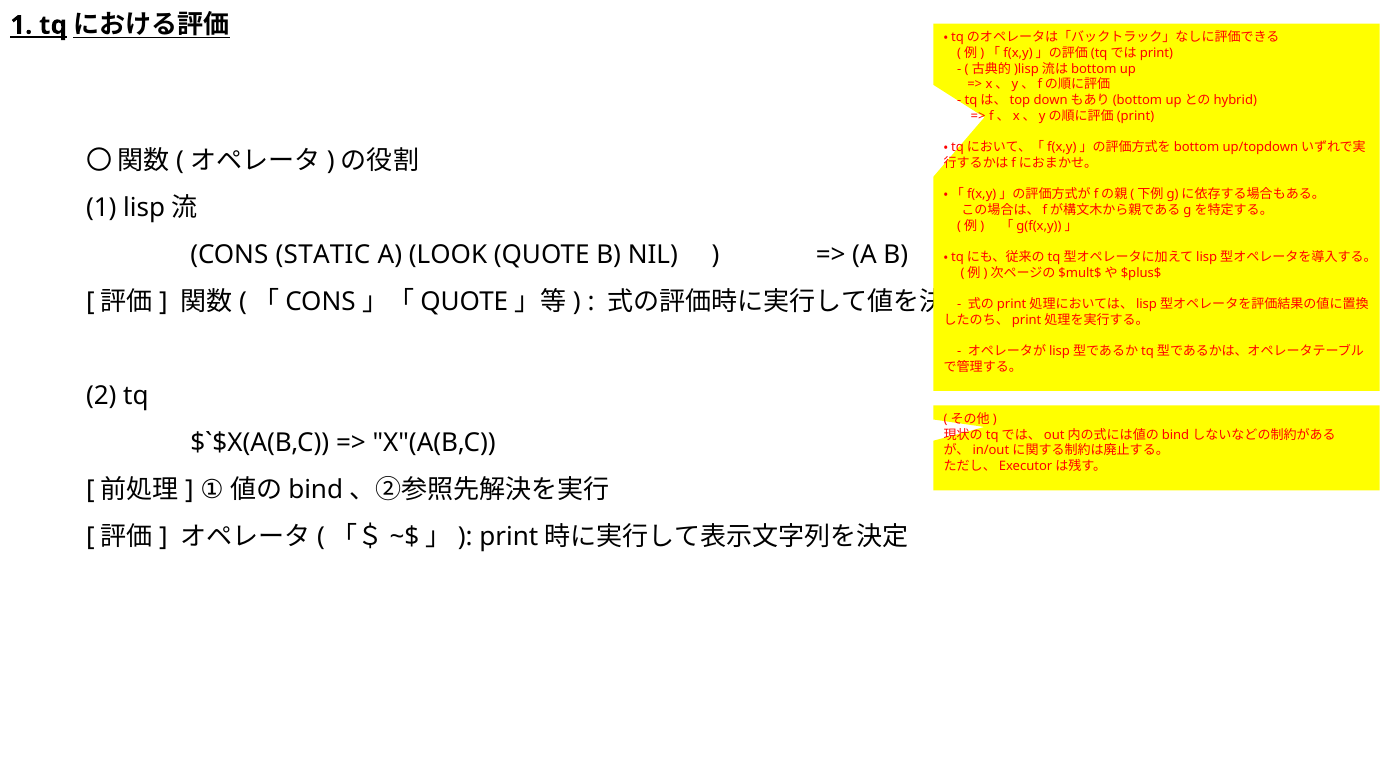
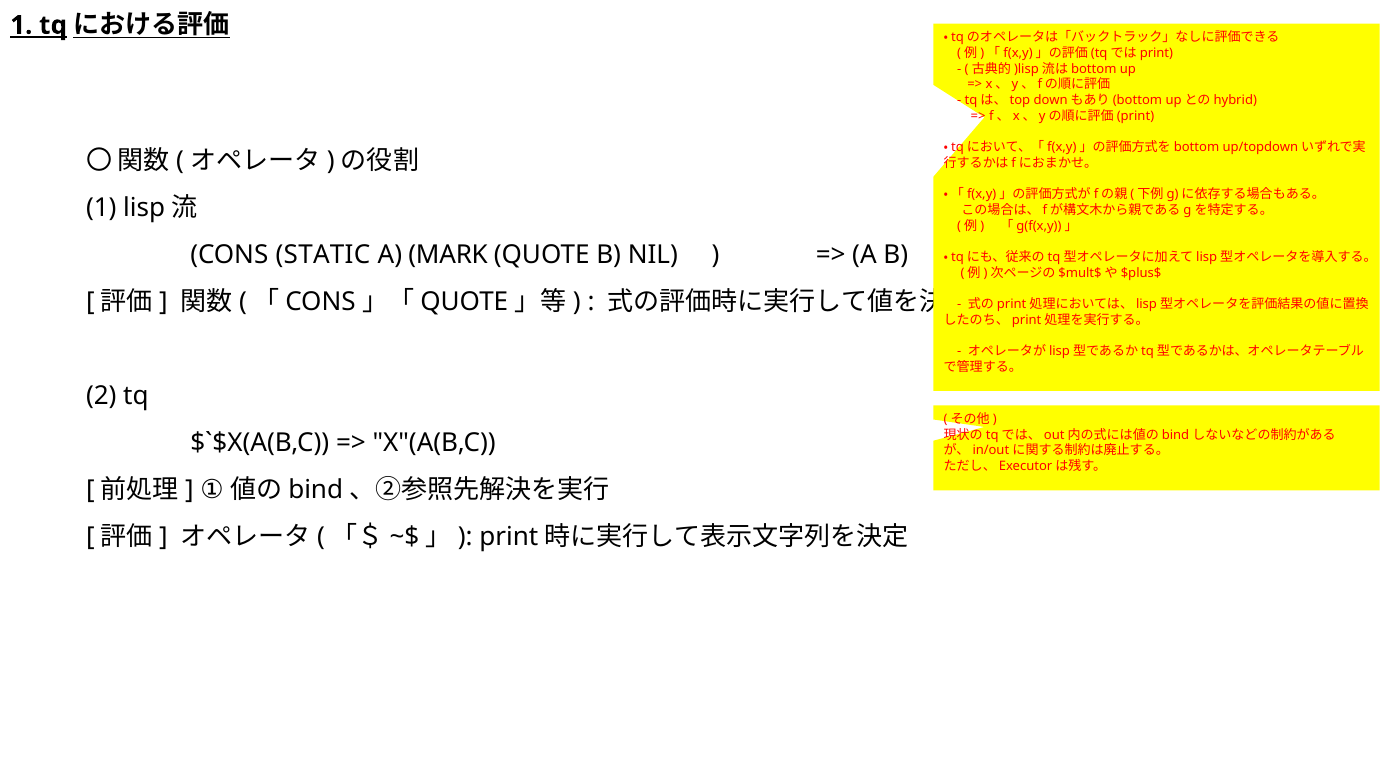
LOOK: LOOK -> MARK (448, 255)
